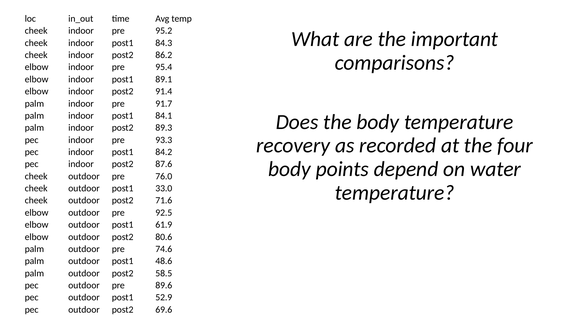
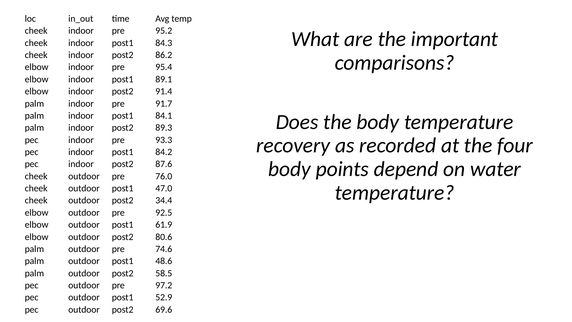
33.0: 33.0 -> 47.0 (164, 188)
71.6: 71.6 -> 34.4 (164, 200)
89.6: 89.6 -> 97.2 (164, 285)
